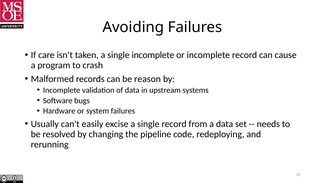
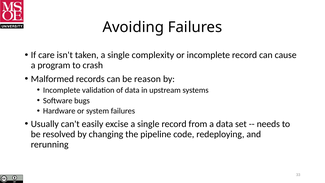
single incomplete: incomplete -> complexity (153, 55)
